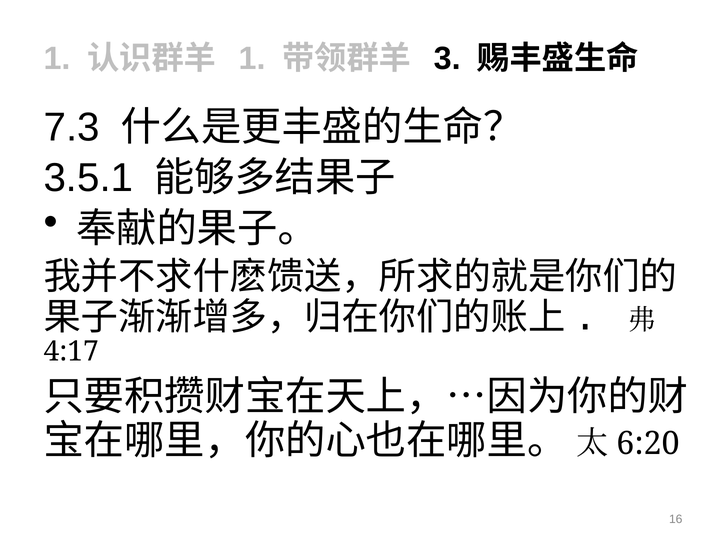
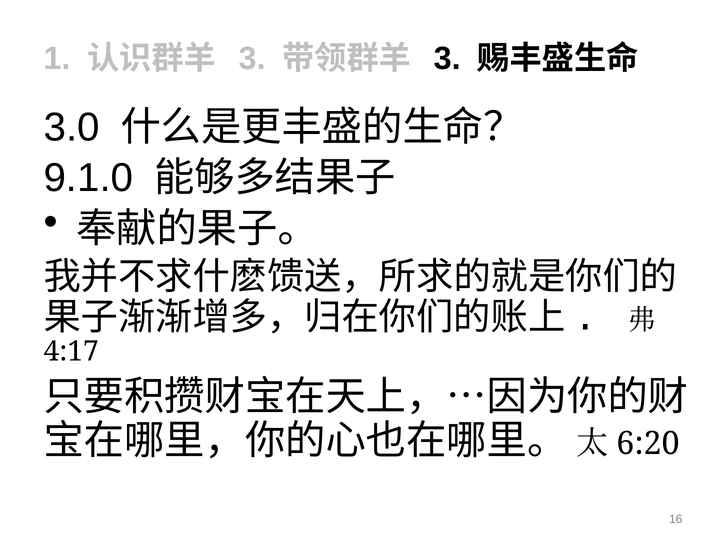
1: 1 -> 3 (252, 58)
7.3: 7.3 -> 3.0 (72, 127)
3.5.1: 3.5.1 -> 9.1.0 (88, 178)
